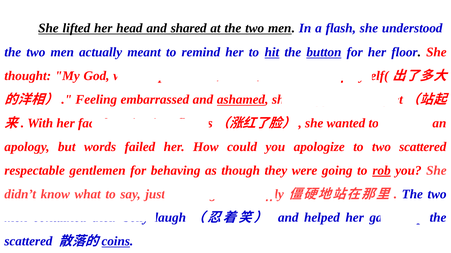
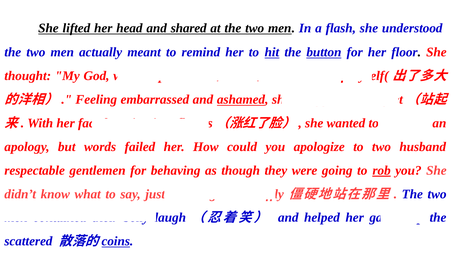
two scattered: scattered -> husband (423, 147)
